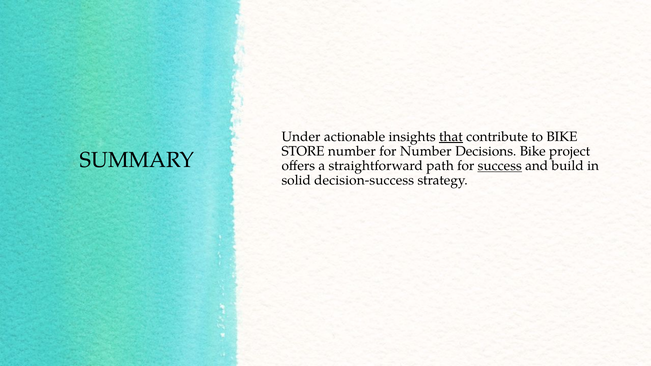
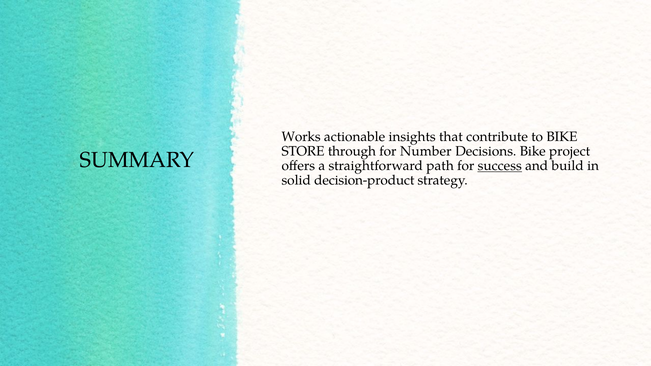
Under: Under -> Works (301, 137)
that underline: present -> none (451, 137)
STORE number: number -> through (352, 151)
decision-success: decision-success -> decision-product (364, 181)
